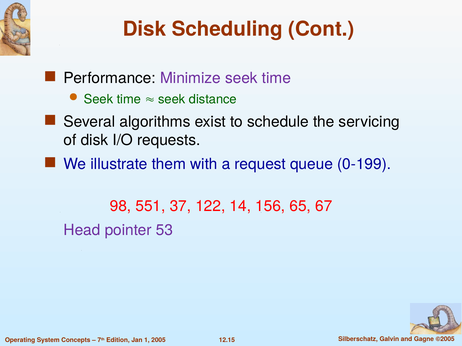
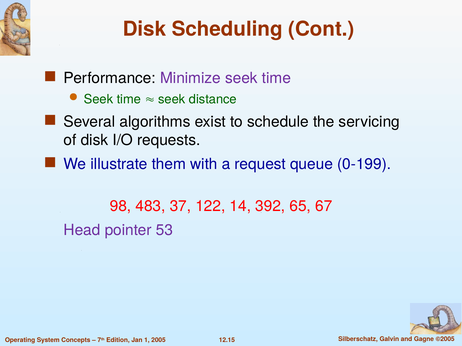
551: 551 -> 483 (150, 207)
156: 156 -> 392 (270, 207)
